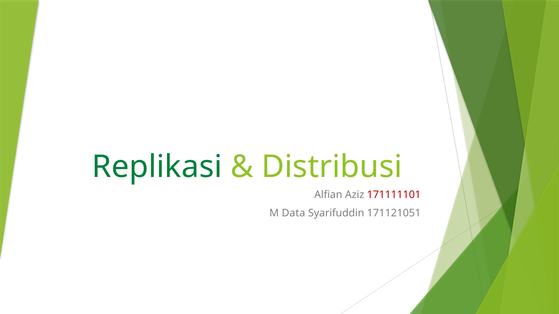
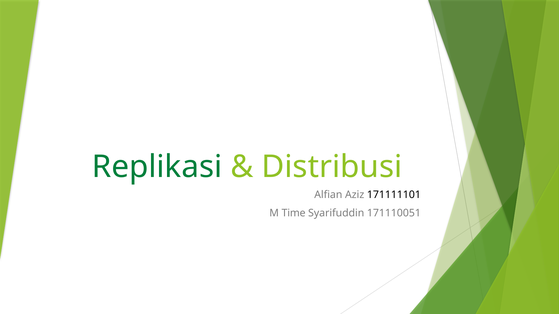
171111101 colour: red -> black (394, 195)
Data: Data -> Time (294, 213)
171121051: 171121051 -> 171110051 (394, 213)
